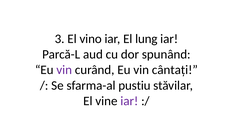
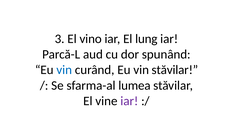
vin colour: purple -> blue (64, 70)
vin cântați: cântați -> stăvilar (175, 70)
pustiu: pustiu -> lumea (134, 85)
